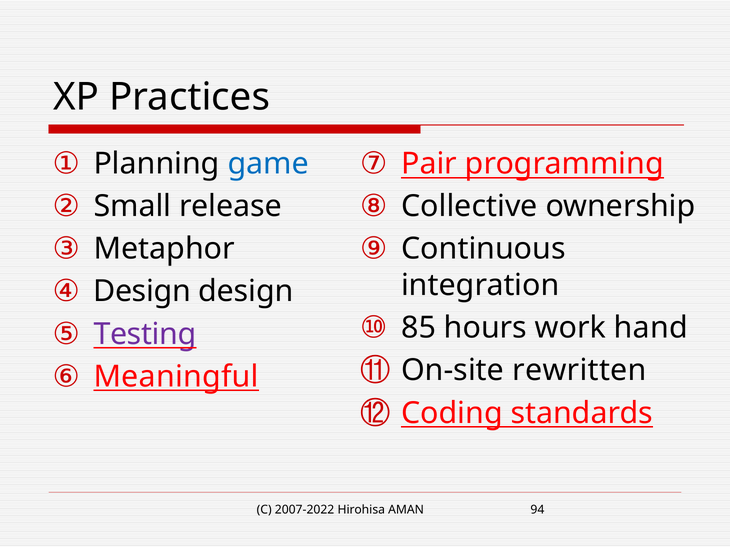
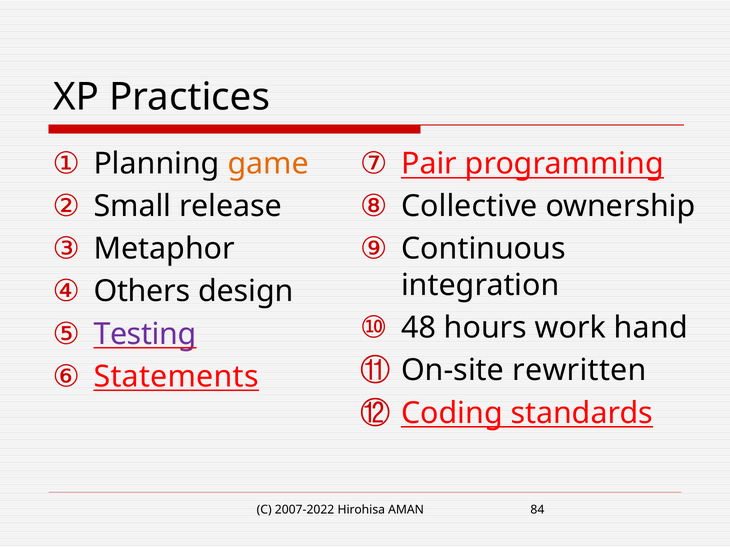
game colour: blue -> orange (268, 164)
Design: Design -> Others (142, 292)
85: 85 -> 48 (419, 328)
Meaningful: Meaningful -> Statements (176, 377)
94: 94 -> 84 (537, 510)
